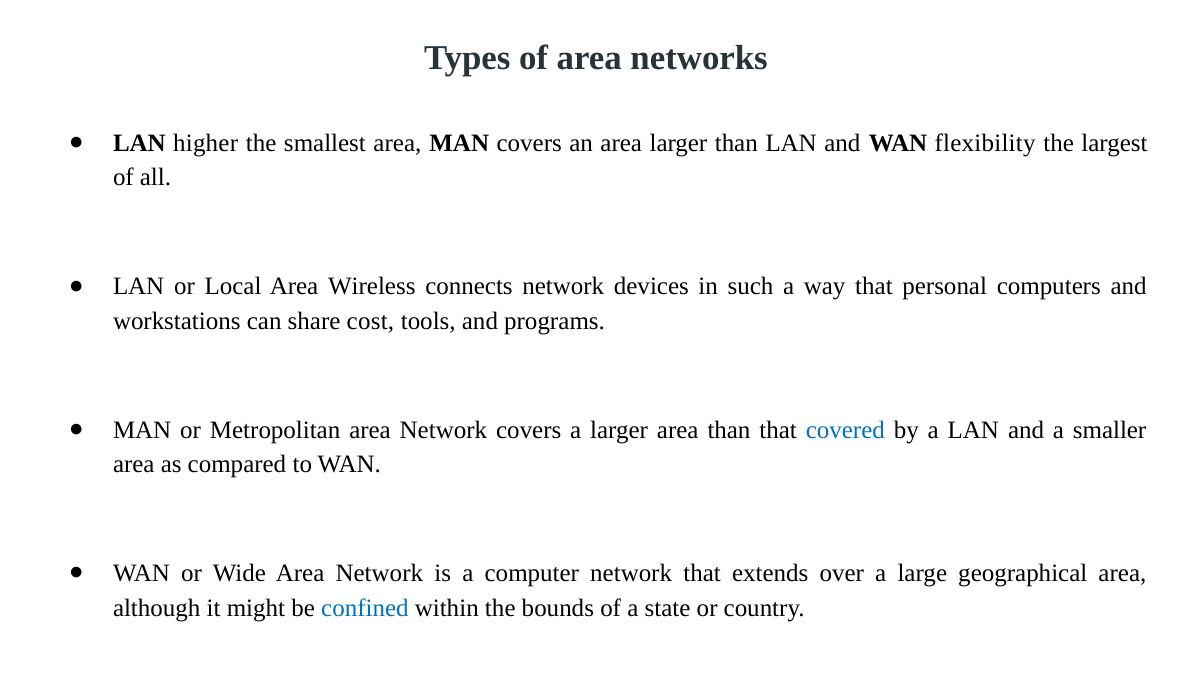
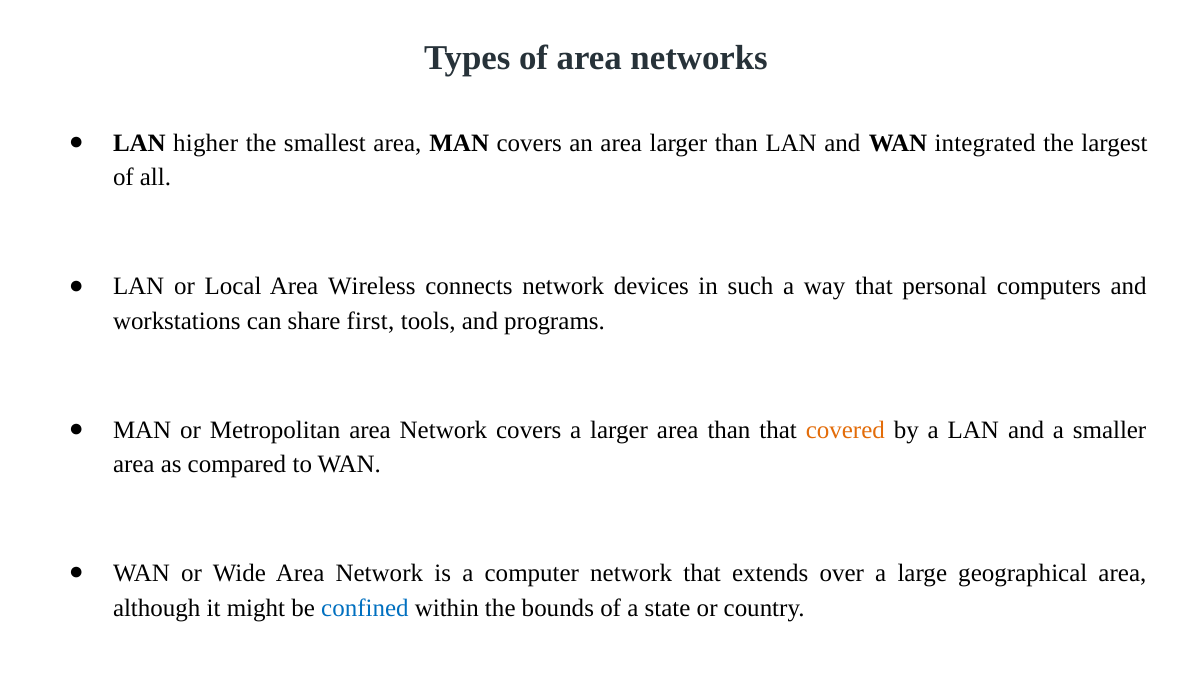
flexibility: flexibility -> integrated (985, 143)
cost: cost -> first (370, 321)
covered colour: blue -> orange (845, 430)
